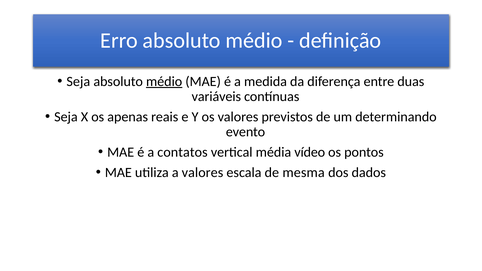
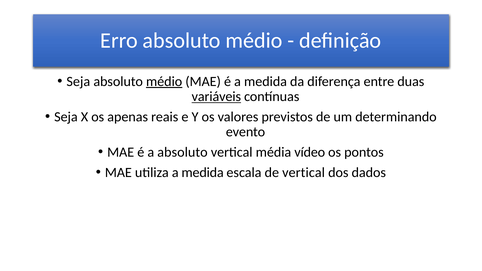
variáveis underline: none -> present (216, 97)
a contatos: contatos -> absoluto (182, 152)
utiliza a valores: valores -> medida (203, 172)
de mesma: mesma -> vertical (304, 172)
